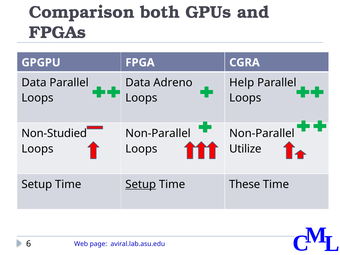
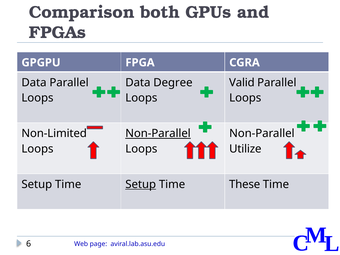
Adreno: Adreno -> Degree (173, 83)
Help: Help -> Valid (242, 83)
Non-Studied: Non-Studied -> Non-Limited (54, 133)
Non-Parallel underline: none -> present (158, 133)
